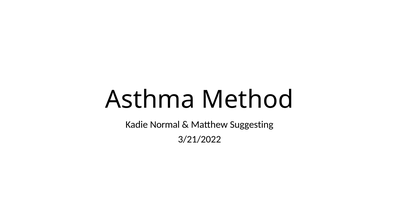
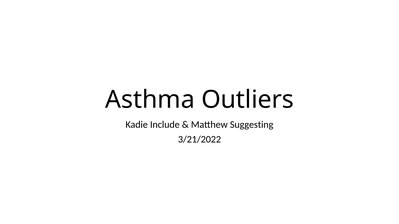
Method: Method -> Outliers (248, 100)
Normal: Normal -> Include (165, 125)
